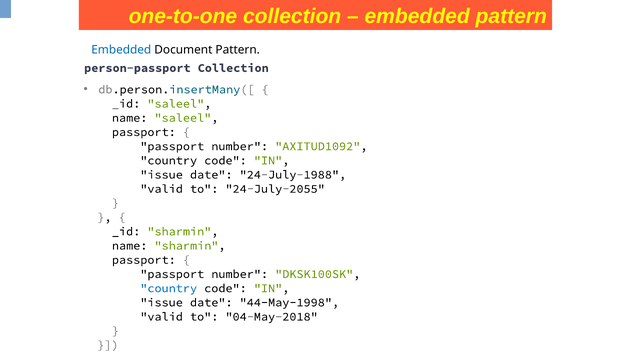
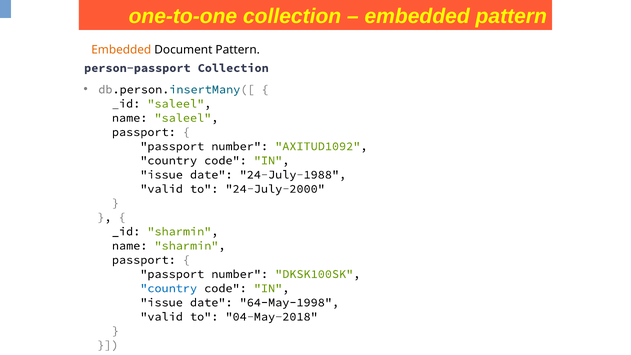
Embedded colour: blue -> orange (121, 50)
24-July-2055: 24-July-2055 -> 24-July-2000 (275, 189)
44-May-1998: 44-May-1998 -> 64-May-1998 (289, 302)
